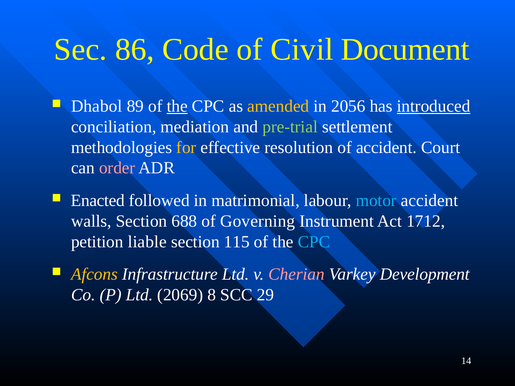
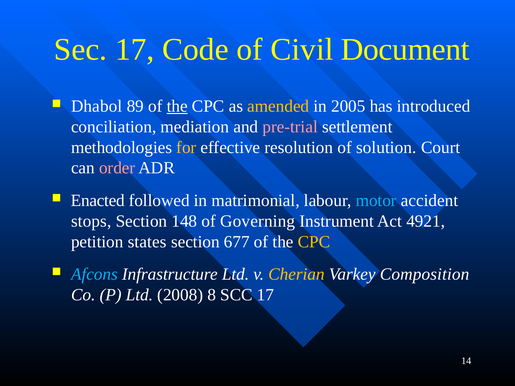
Sec 86: 86 -> 17 (135, 49)
2056: 2056 -> 2005 (348, 106)
introduced underline: present -> none (434, 106)
pre-trial colour: light green -> pink (290, 127)
of accident: accident -> solution (386, 147)
walls: walls -> stops (91, 221)
688: 688 -> 148 (184, 221)
1712: 1712 -> 4921 (426, 221)
liable: liable -> states (147, 242)
115: 115 -> 677 (237, 242)
CPC colour: light blue -> yellow (314, 242)
Afcons colour: yellow -> light blue (94, 274)
Cherian colour: pink -> yellow (296, 274)
Development: Development -> Composition (425, 274)
2069: 2069 -> 2008 (180, 295)
SCC 29: 29 -> 17 (266, 295)
